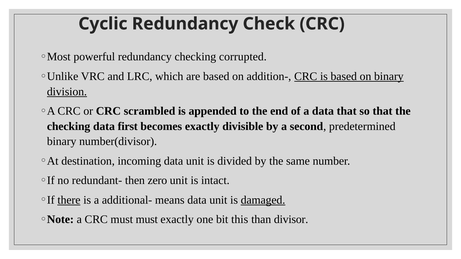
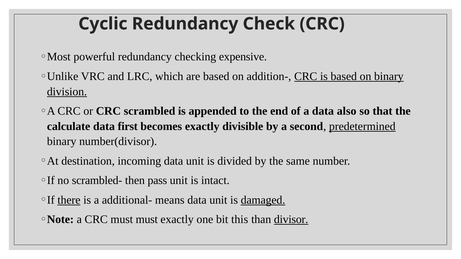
corrupted: corrupted -> expensive (243, 57)
data that: that -> also (347, 111)
checking: checking -> calculate (69, 126)
predetermined underline: none -> present (362, 126)
redundant-: redundant- -> scrambled- (97, 181)
zero: zero -> pass (157, 181)
divisor underline: none -> present (291, 220)
